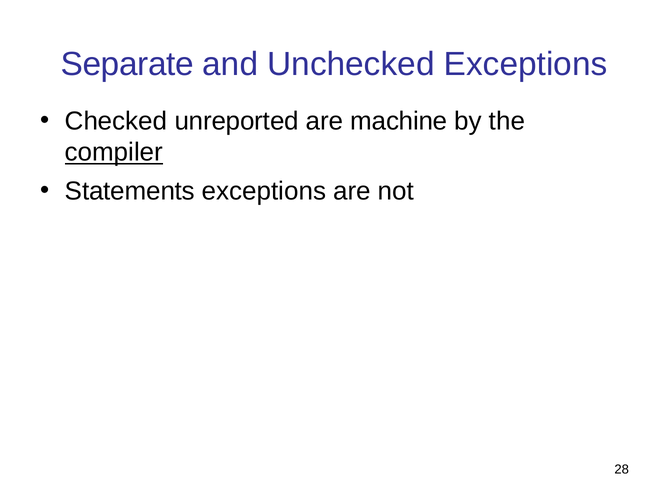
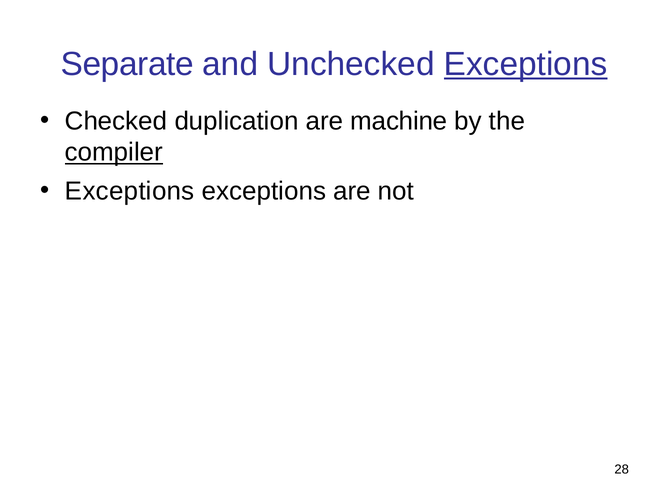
Exceptions underline: none -> present (526, 64)
unreported: unreported -> duplication (237, 121)
Statements: Statements -> Exceptions (130, 191)
